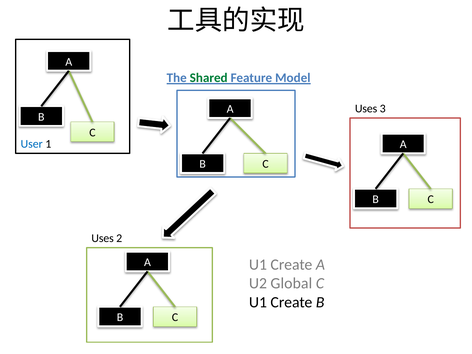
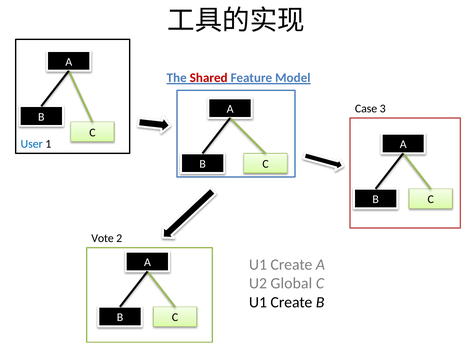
Shared colour: green -> red (209, 78)
Uses: Uses -> Case (366, 109)
Uses: Uses -> Vote (103, 238)
